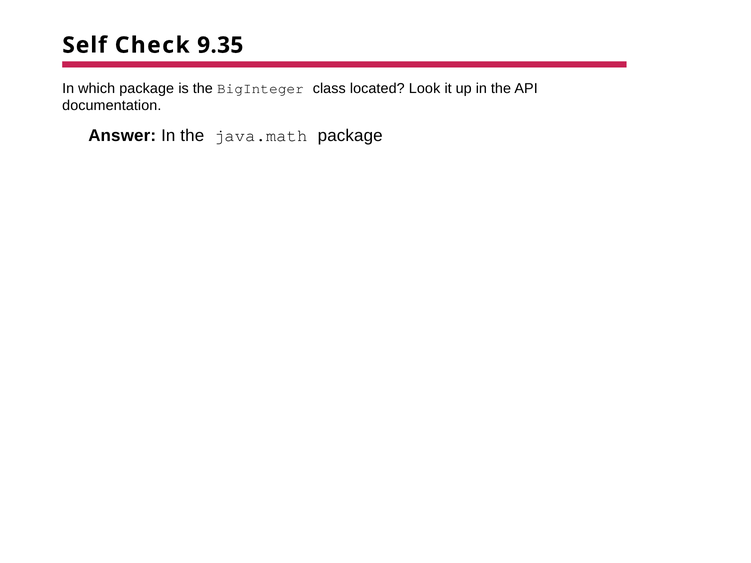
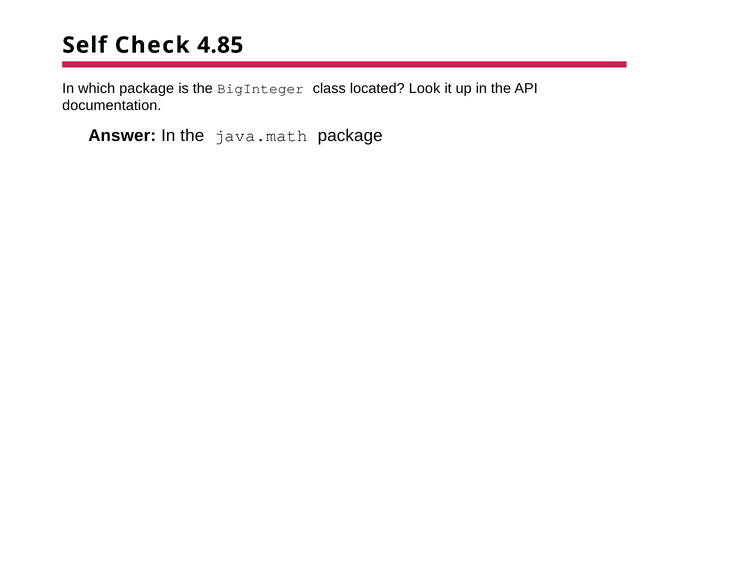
9.35: 9.35 -> 4.85 (220, 45)
